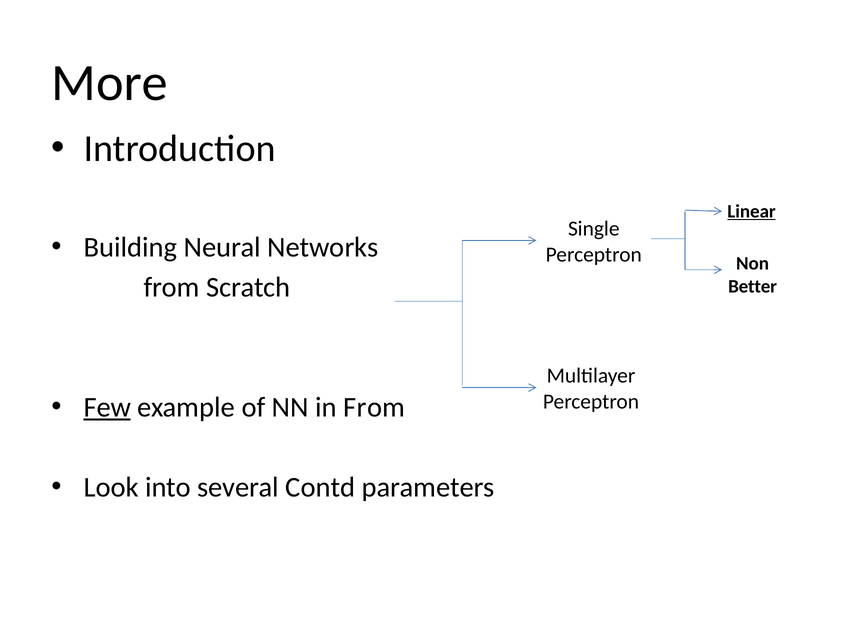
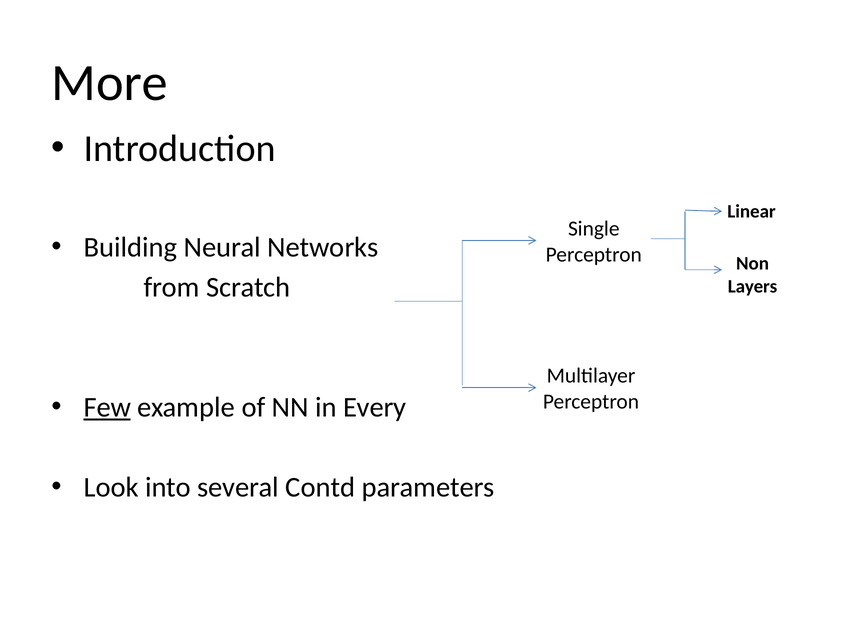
Linear underline: present -> none (752, 211)
Better: Better -> Layers (753, 286)
in From: From -> Every (375, 407)
